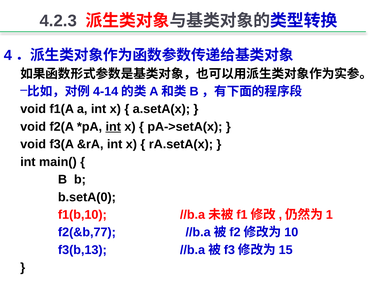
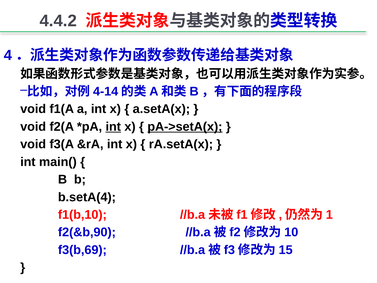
4.2.3: 4.2.3 -> 4.4.2 (58, 21)
pA->setA(x underline: none -> present (185, 127)
b.setA(0: b.setA(0 -> b.setA(4 (87, 197)
f2(&b,77: f2(&b,77 -> f2(&b,90 (87, 232)
f3(b,13: f3(b,13 -> f3(b,69 (82, 250)
